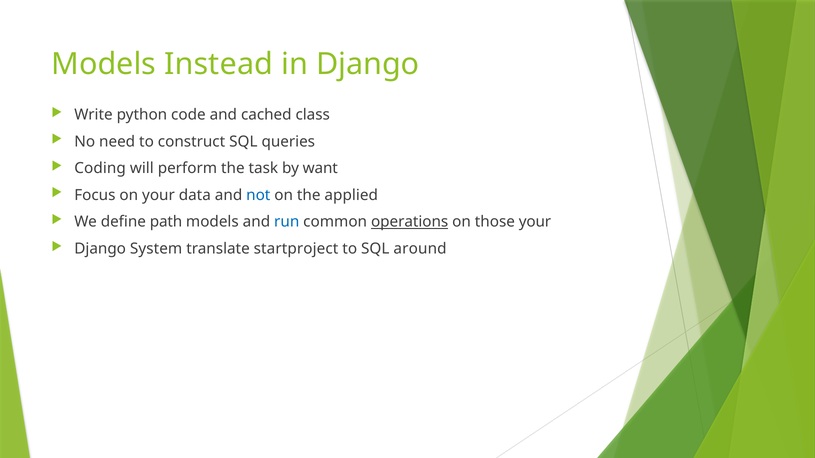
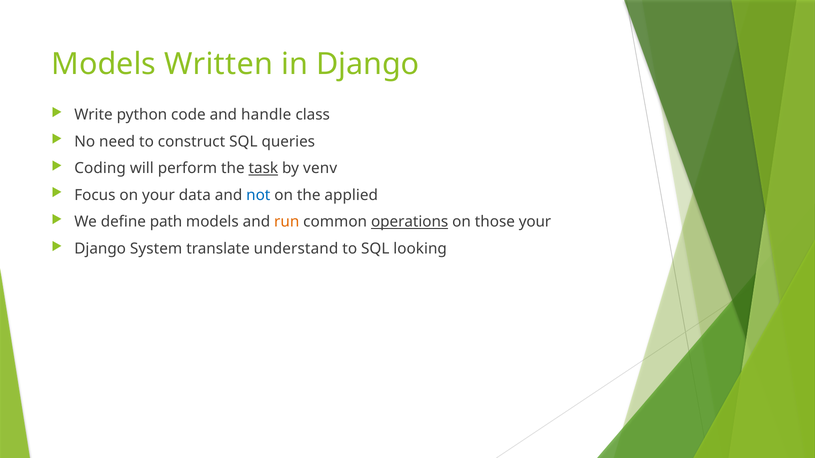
Instead: Instead -> Written (219, 64)
cached: cached -> handle (266, 115)
task underline: none -> present (263, 168)
want: want -> venv (320, 168)
run colour: blue -> orange (287, 222)
startproject: startproject -> understand (296, 249)
around: around -> looking (420, 249)
